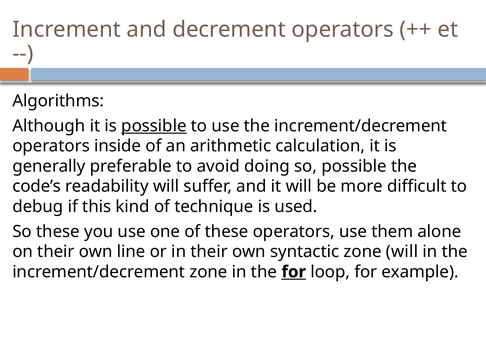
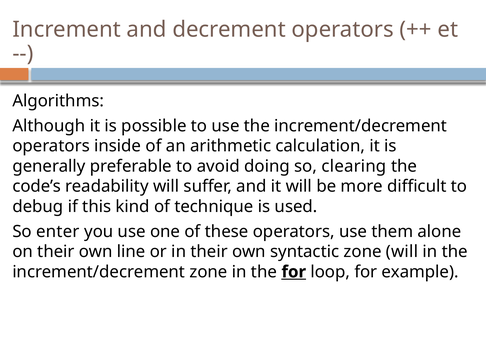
possible underline: present -> none (154, 126)
so possible: possible -> clearing (354, 166)
So these: these -> enter (58, 232)
